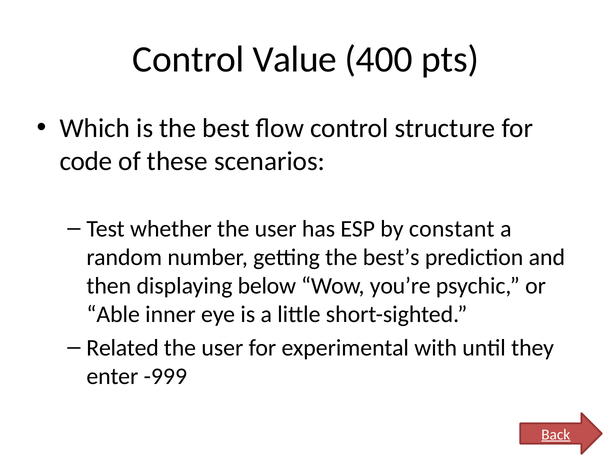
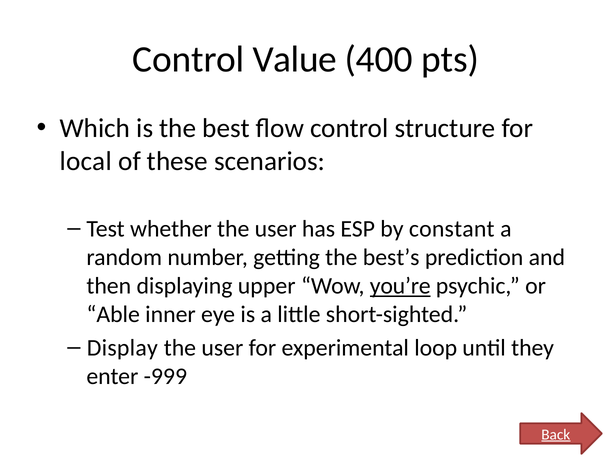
code: code -> local (86, 161)
below: below -> upper (267, 286)
you’re underline: none -> present (400, 286)
Related: Related -> Display (122, 348)
with: with -> loop (436, 348)
